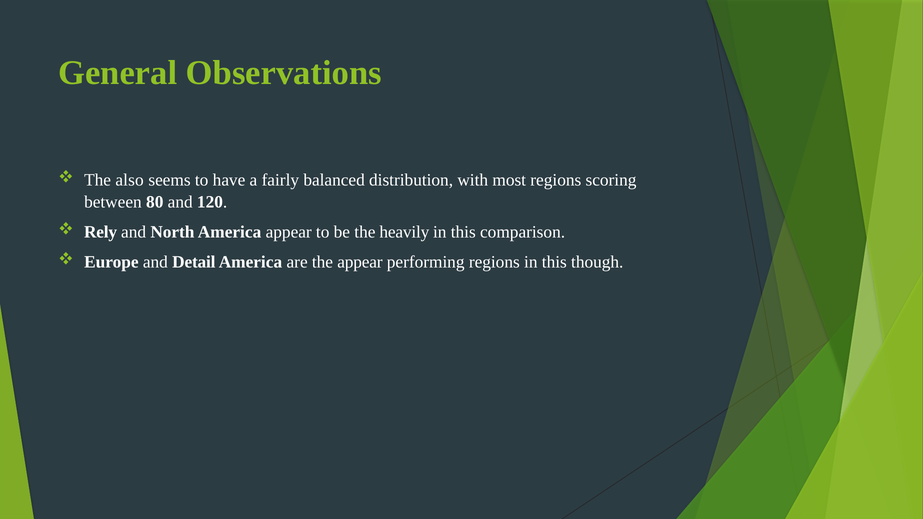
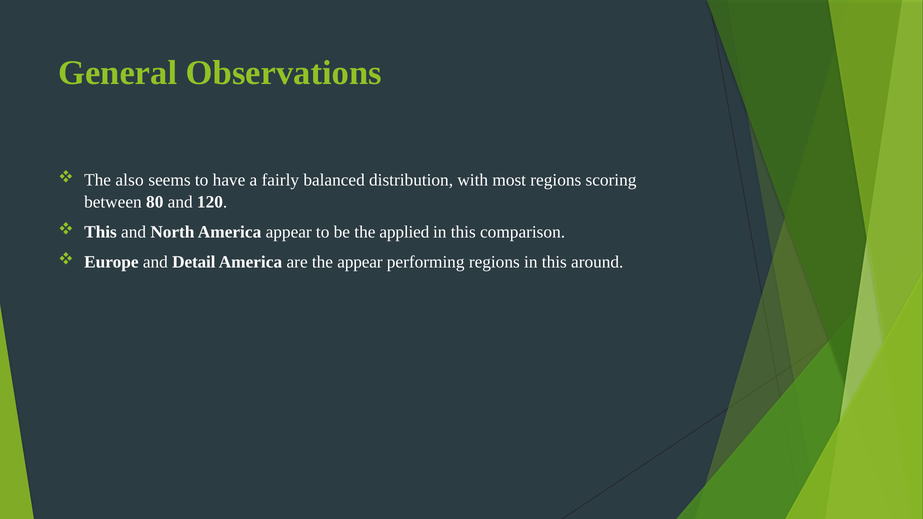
Rely: Rely -> This (100, 232)
heavily: heavily -> applied (404, 232)
though: though -> around (597, 262)
